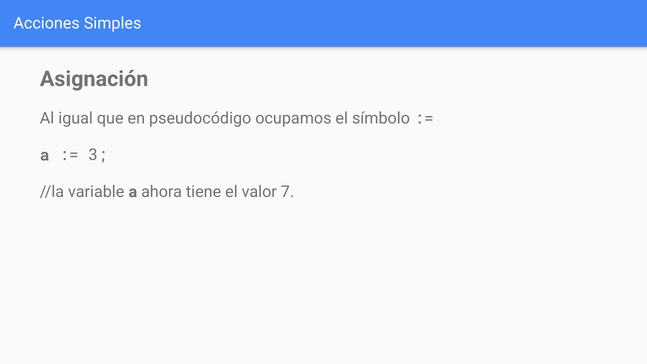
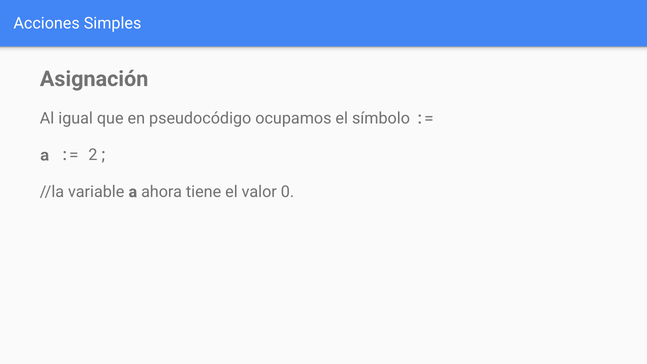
3: 3 -> 2 (98, 155)
7: 7 -> 0 (288, 192)
